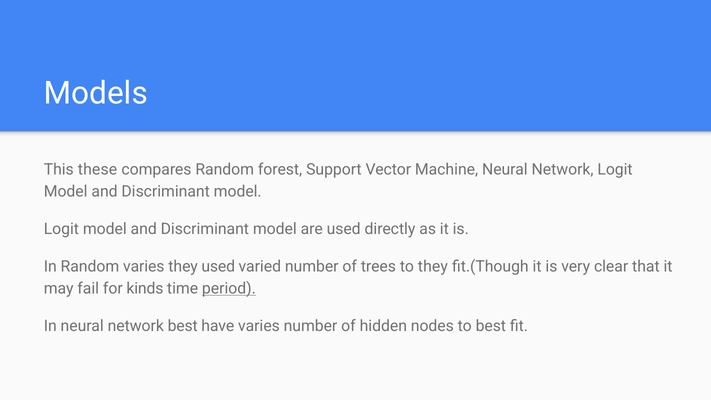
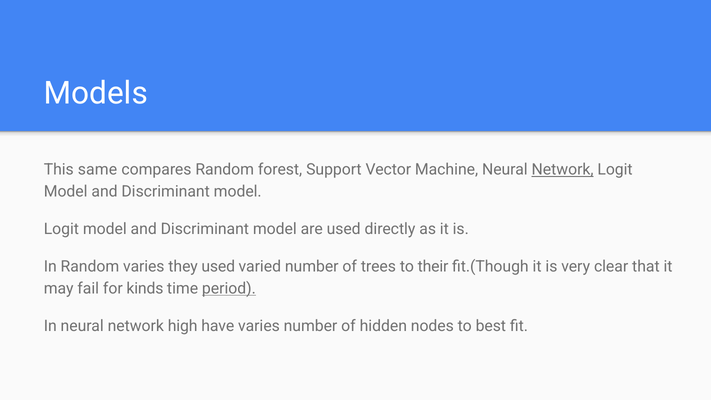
these: these -> same (98, 170)
Network underline: none -> present (563, 170)
to they: they -> their (433, 267)
network best: best -> high (183, 326)
